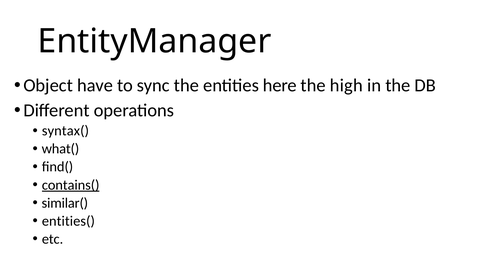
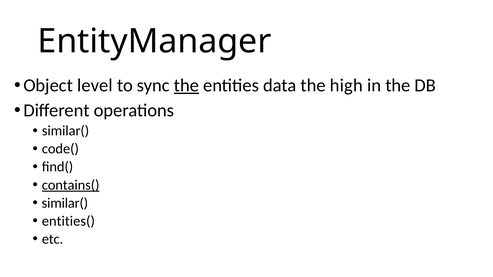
have: have -> level (95, 86)
the underline: none -> present (186, 86)
here: here -> data (280, 86)
syntax(: syntax( -> similar( (66, 131)
what(: what( -> code( (60, 149)
